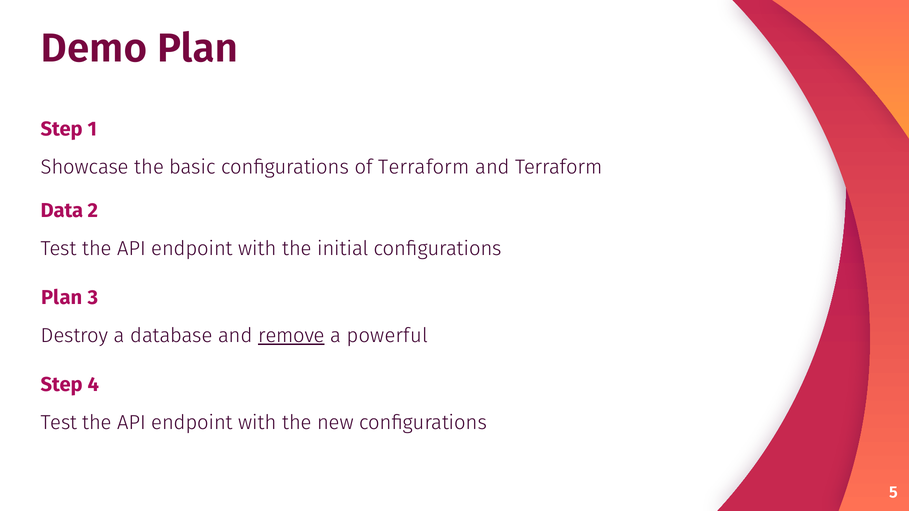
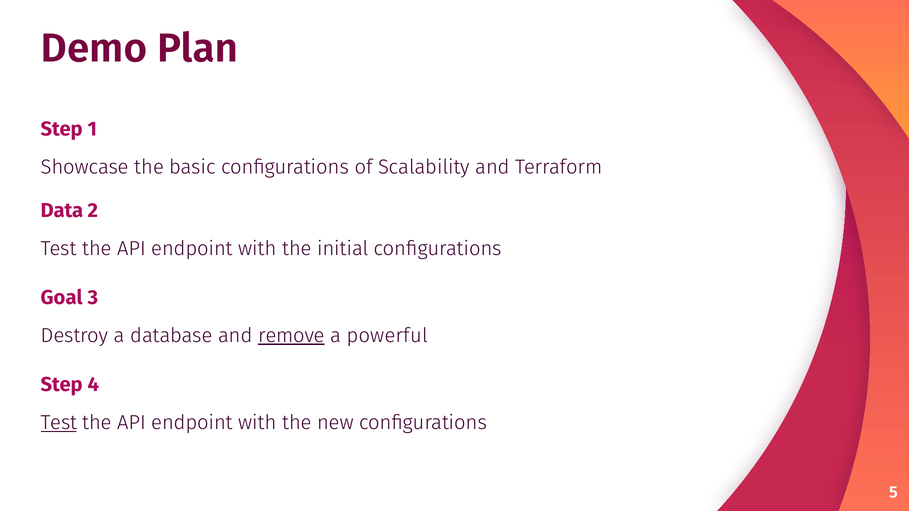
of Terraform: Terraform -> Scalability (424, 167)
Plan: Plan -> Goal (62, 298)
Test underline: none -> present (59, 423)
